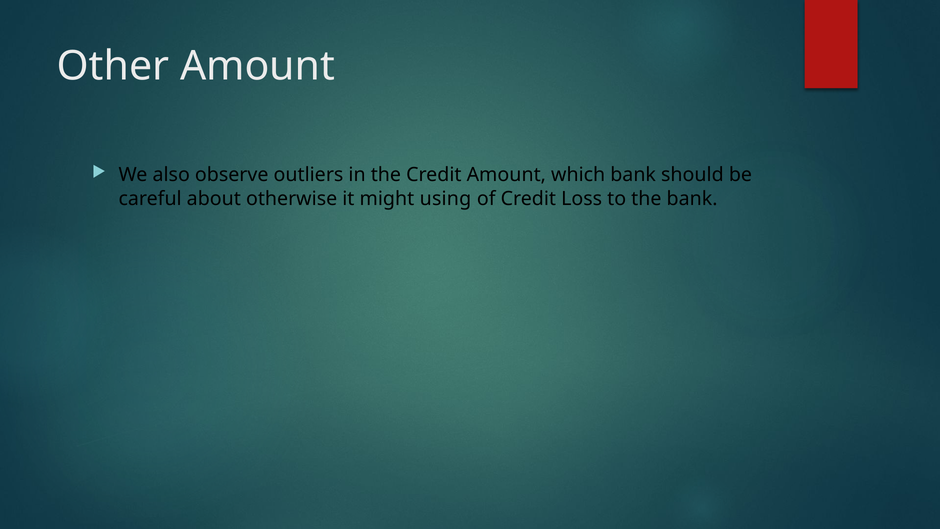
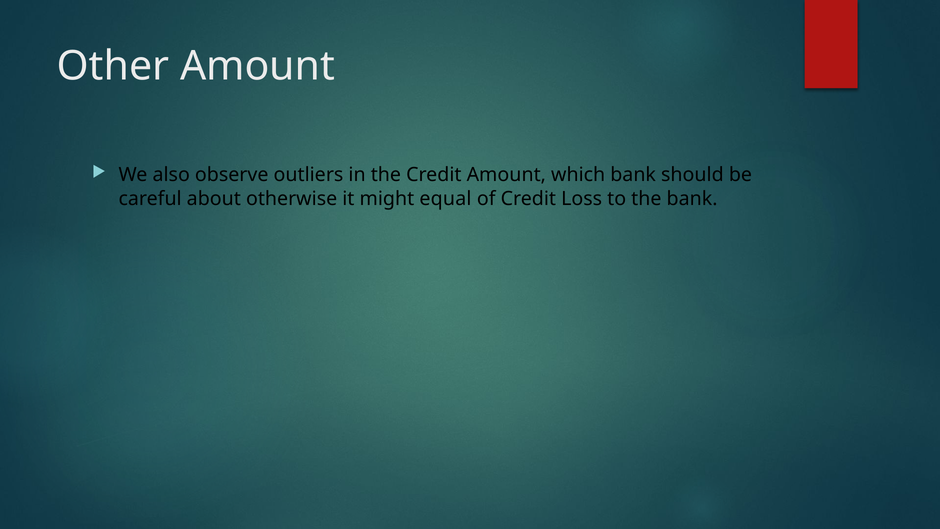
using: using -> equal (445, 198)
